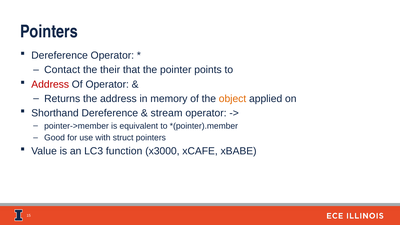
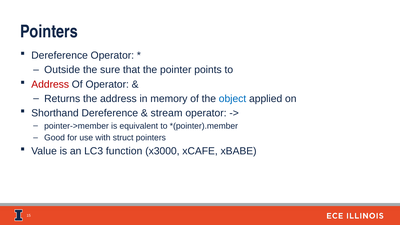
Contact: Contact -> Outside (62, 70)
their: their -> sure (110, 70)
object colour: orange -> blue (233, 99)
